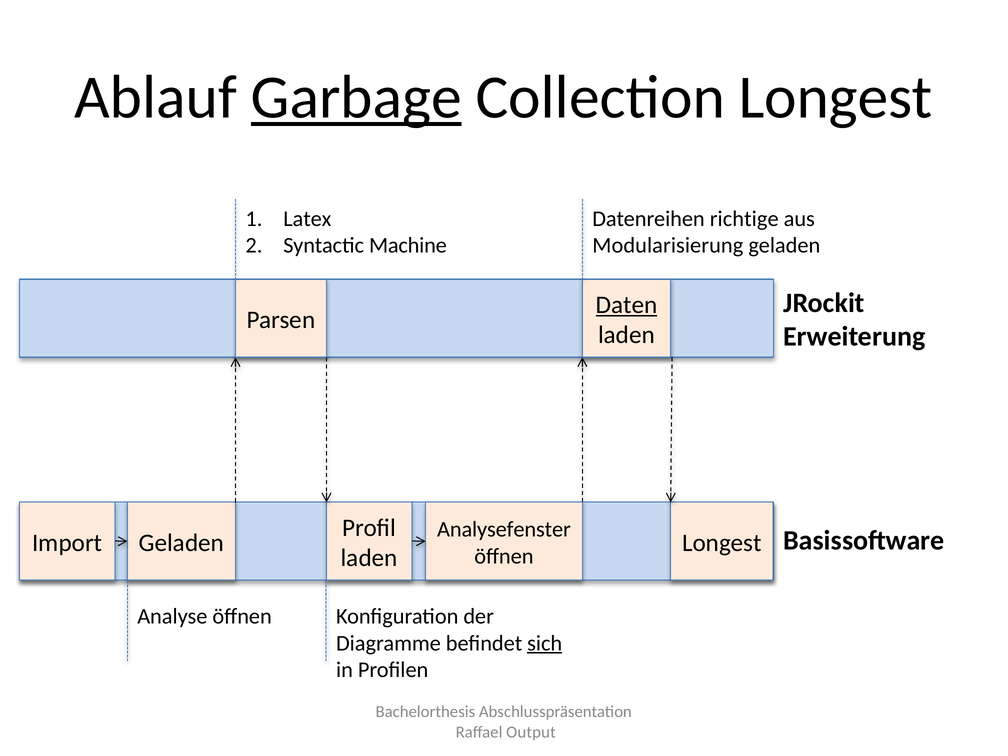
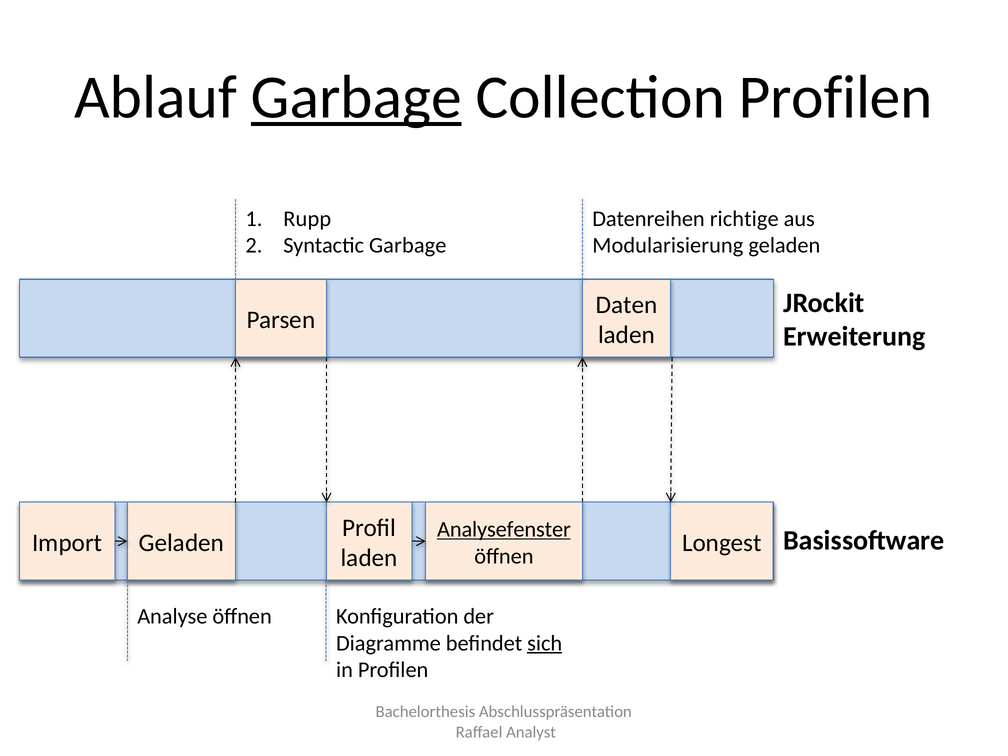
Collection Longest: Longest -> Profilen (836, 98)
Latex: Latex -> Rupp (307, 219)
Syntactic Machine: Machine -> Garbage (408, 246)
Daten underline: present -> none (627, 305)
Analysefenster underline: none -> present (504, 529)
Output: Output -> Analyst (531, 732)
